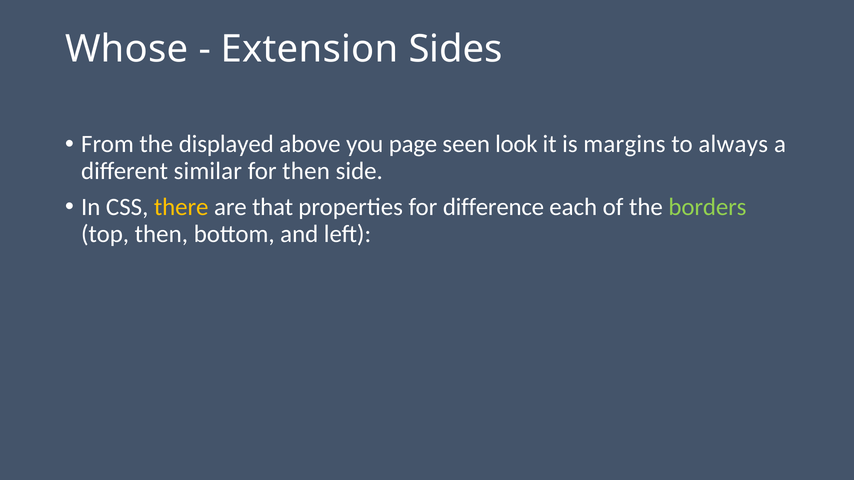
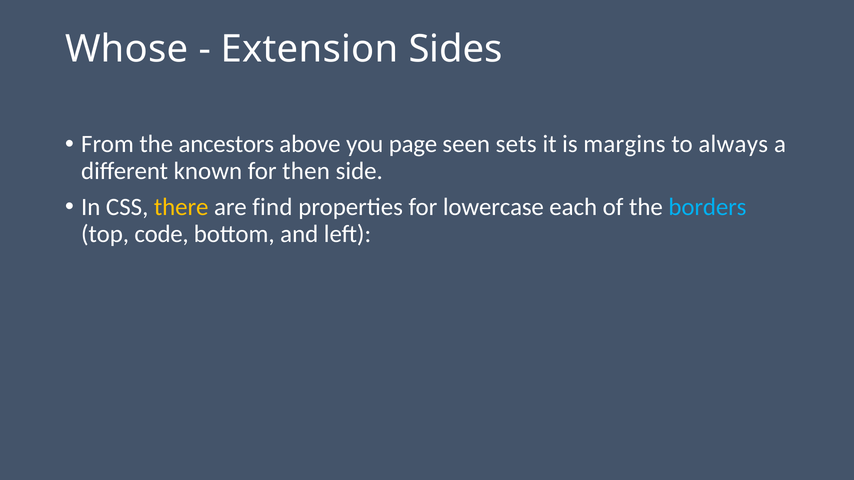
displayed: displayed -> ancestors (226, 144)
look: look -> sets (516, 144)
similar: similar -> known (208, 171)
that: that -> find (272, 207)
difference: difference -> lowercase (493, 207)
borders colour: light green -> light blue (707, 207)
top then: then -> code (162, 234)
